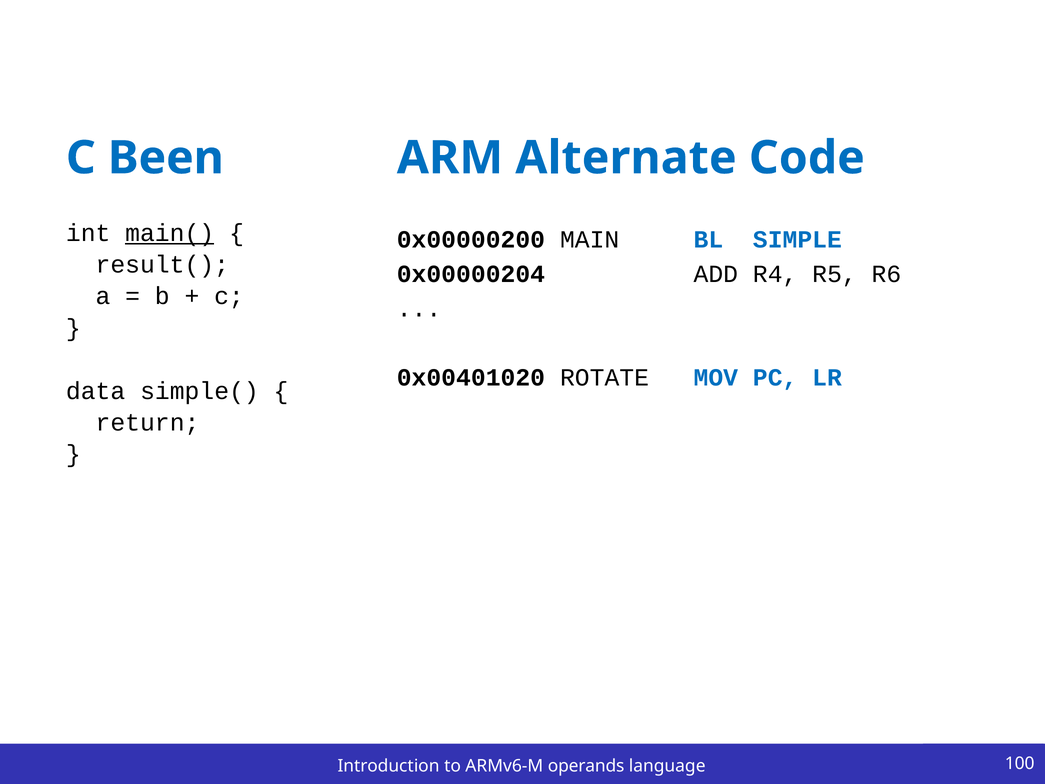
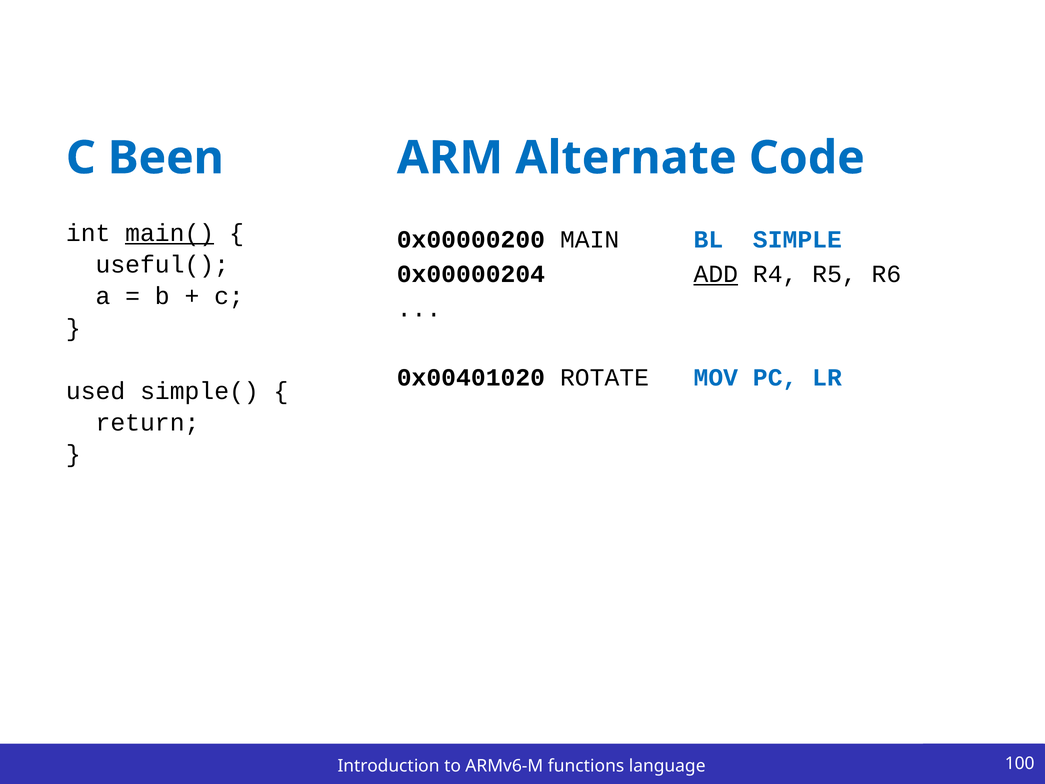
result(: result( -> useful( (162, 265)
ADD underline: none -> present (716, 274)
data: data -> used (96, 391)
operands: operands -> functions (586, 766)
